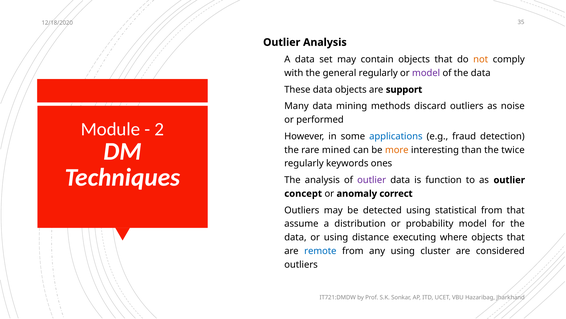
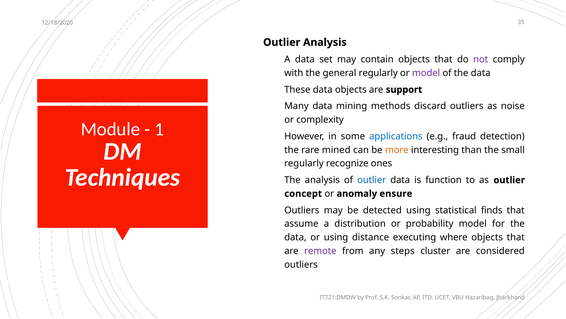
not colour: orange -> purple (481, 59)
performed: performed -> complexity (320, 120)
2: 2 -> 1 (159, 129)
twice: twice -> small (513, 150)
keywords: keywords -> recognize (347, 163)
outlier colour: purple -> blue (372, 180)
correct: correct -> ensure (396, 193)
statistical from: from -> finds (492, 210)
remote colour: blue -> purple (320, 251)
any using: using -> steps (403, 251)
